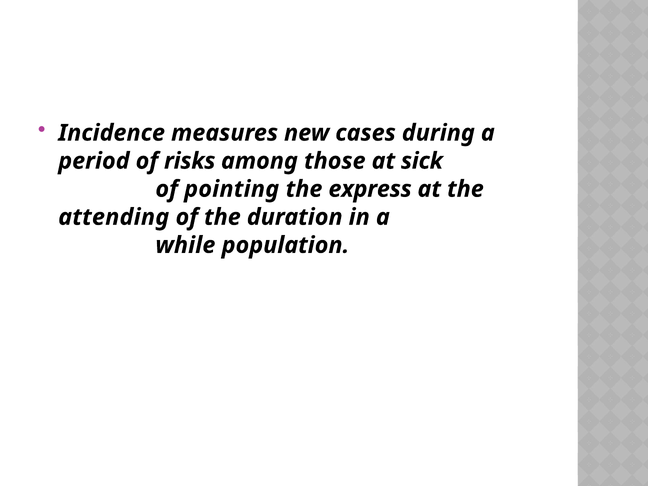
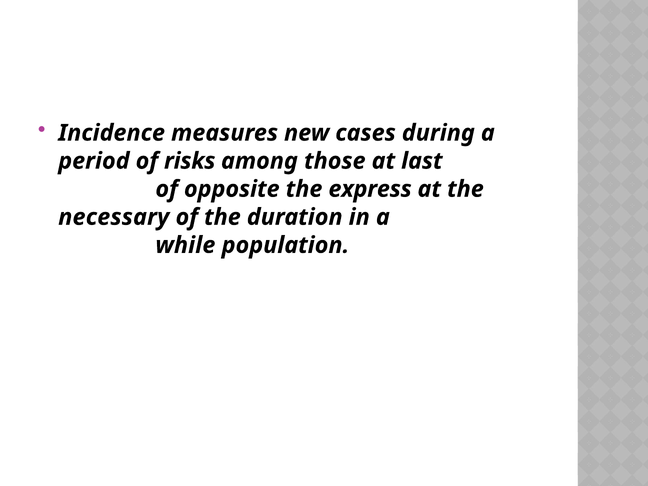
sick: sick -> last (422, 161)
pointing: pointing -> opposite (232, 189)
attending: attending -> necessary (114, 217)
